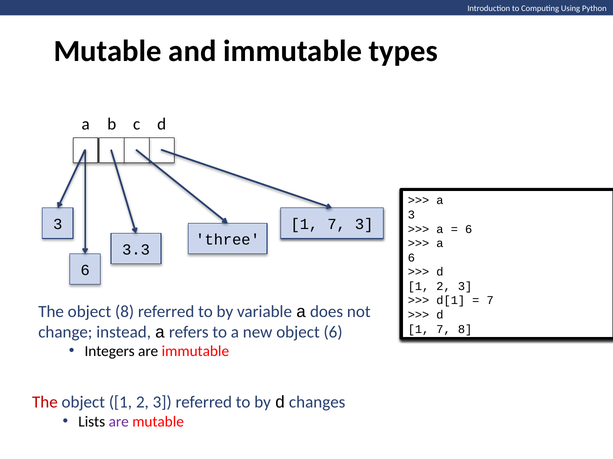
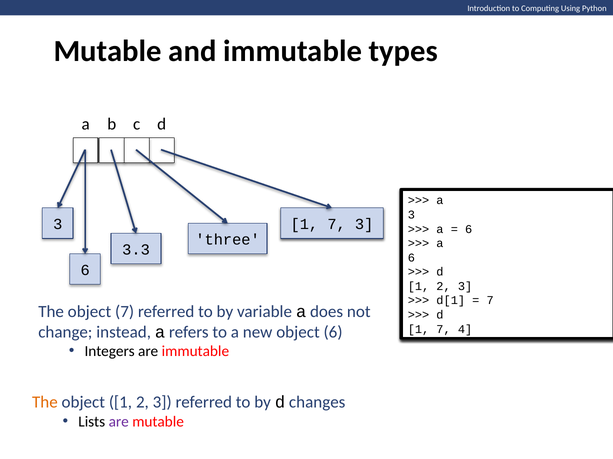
object 8: 8 -> 7 (125, 312)
7 8: 8 -> 4 (465, 330)
The colour: red -> orange (45, 403)
